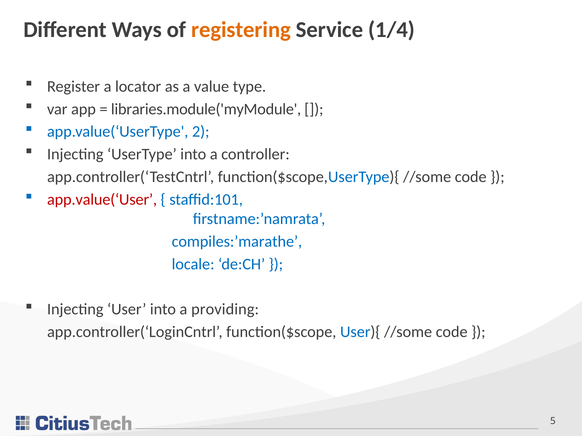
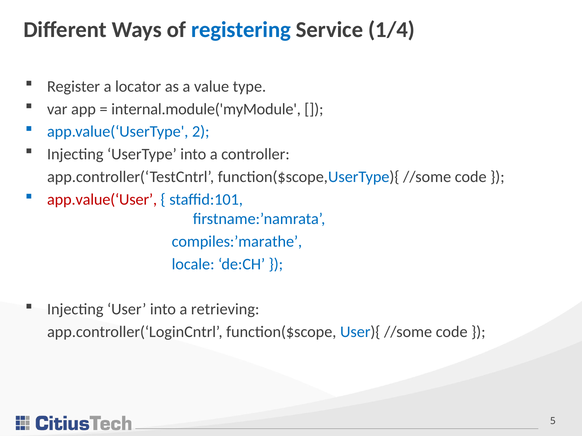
registering colour: orange -> blue (241, 30)
libraries.module('myModule: libraries.module('myModule -> internal.module('myModule (206, 109)
providing: providing -> retrieving (225, 310)
